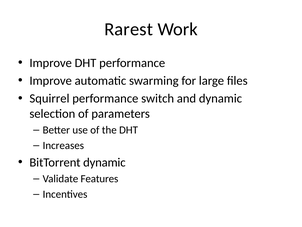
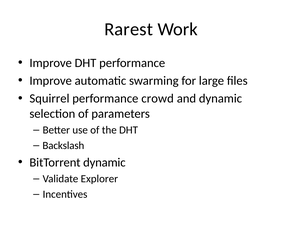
switch: switch -> crowd (158, 98)
Increases: Increases -> Backslash (63, 145)
Features: Features -> Explorer (99, 178)
